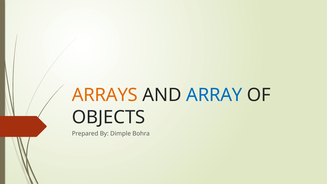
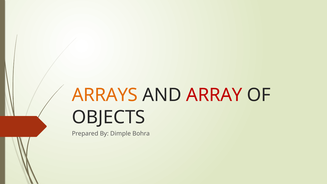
ARRAY colour: blue -> red (214, 95)
